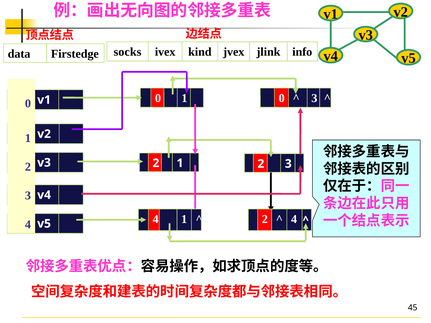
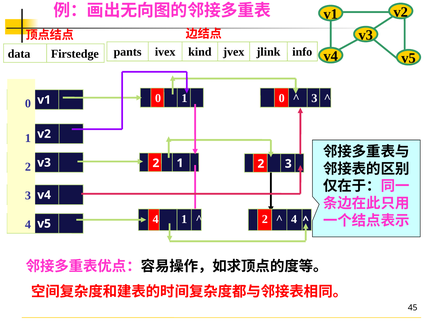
socks: socks -> pants (128, 52)
